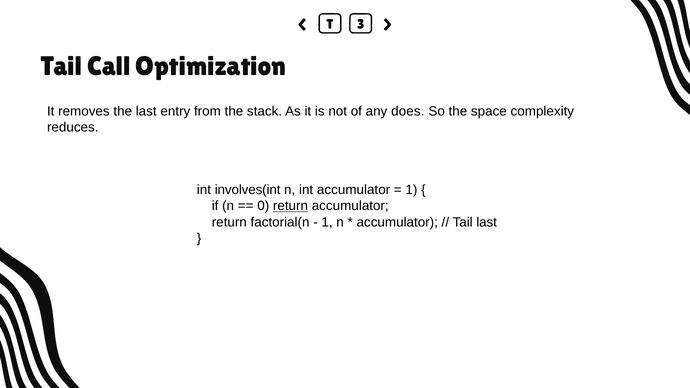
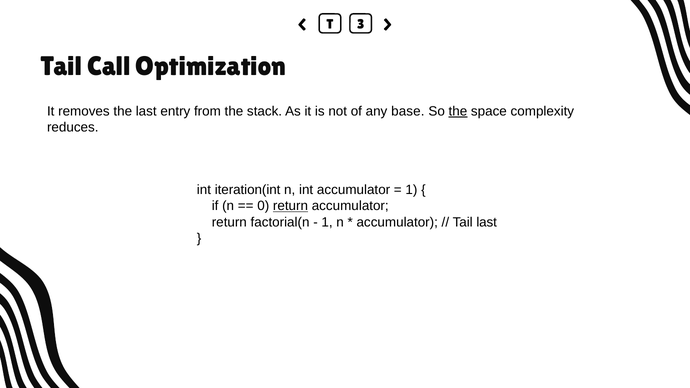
does: does -> base (408, 111)
the underline: none -> present (458, 111)
involves(int: involves(int -> iteration(int (248, 190)
